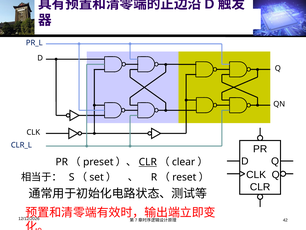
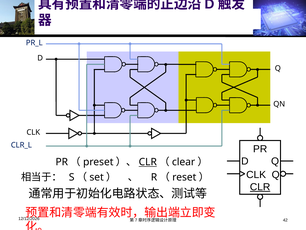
CLR underline: none -> present (260, 187)
